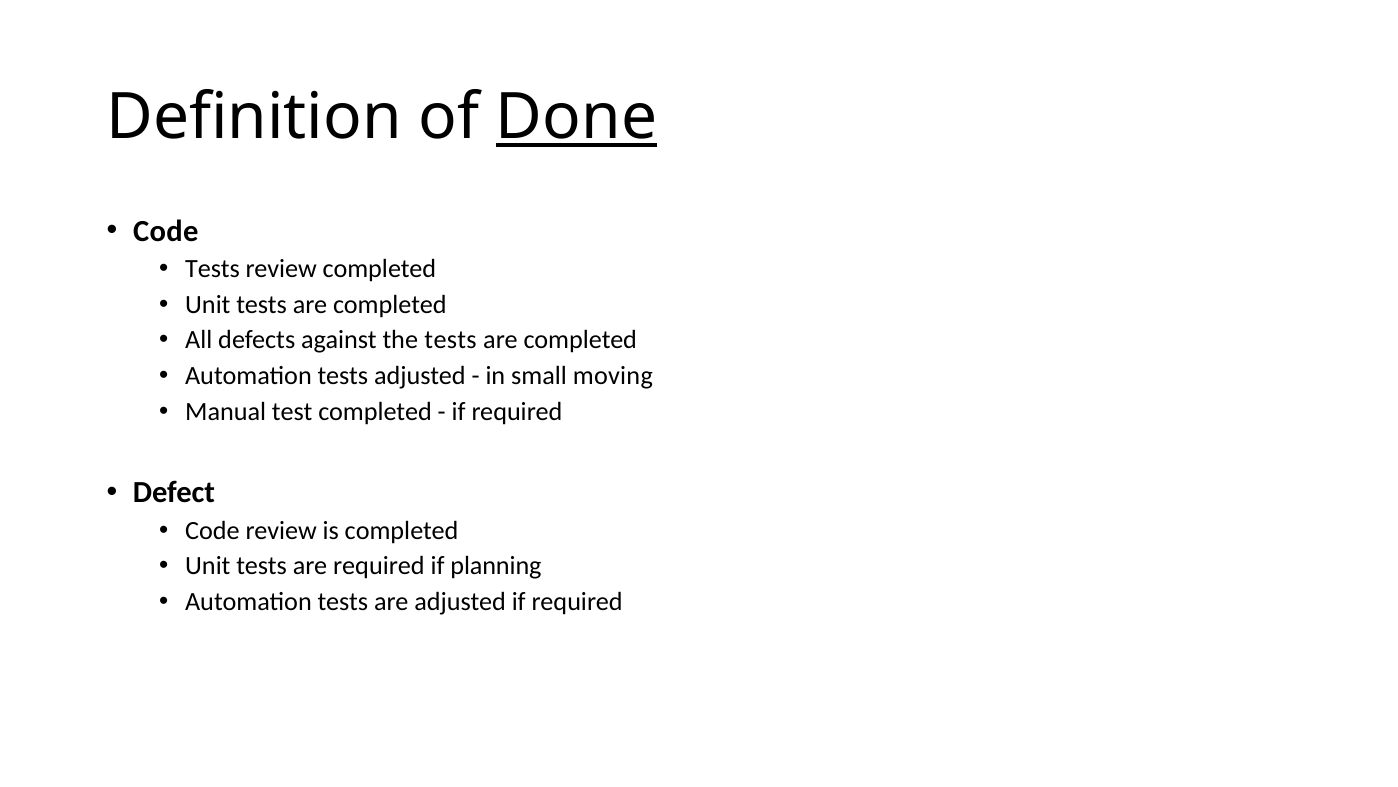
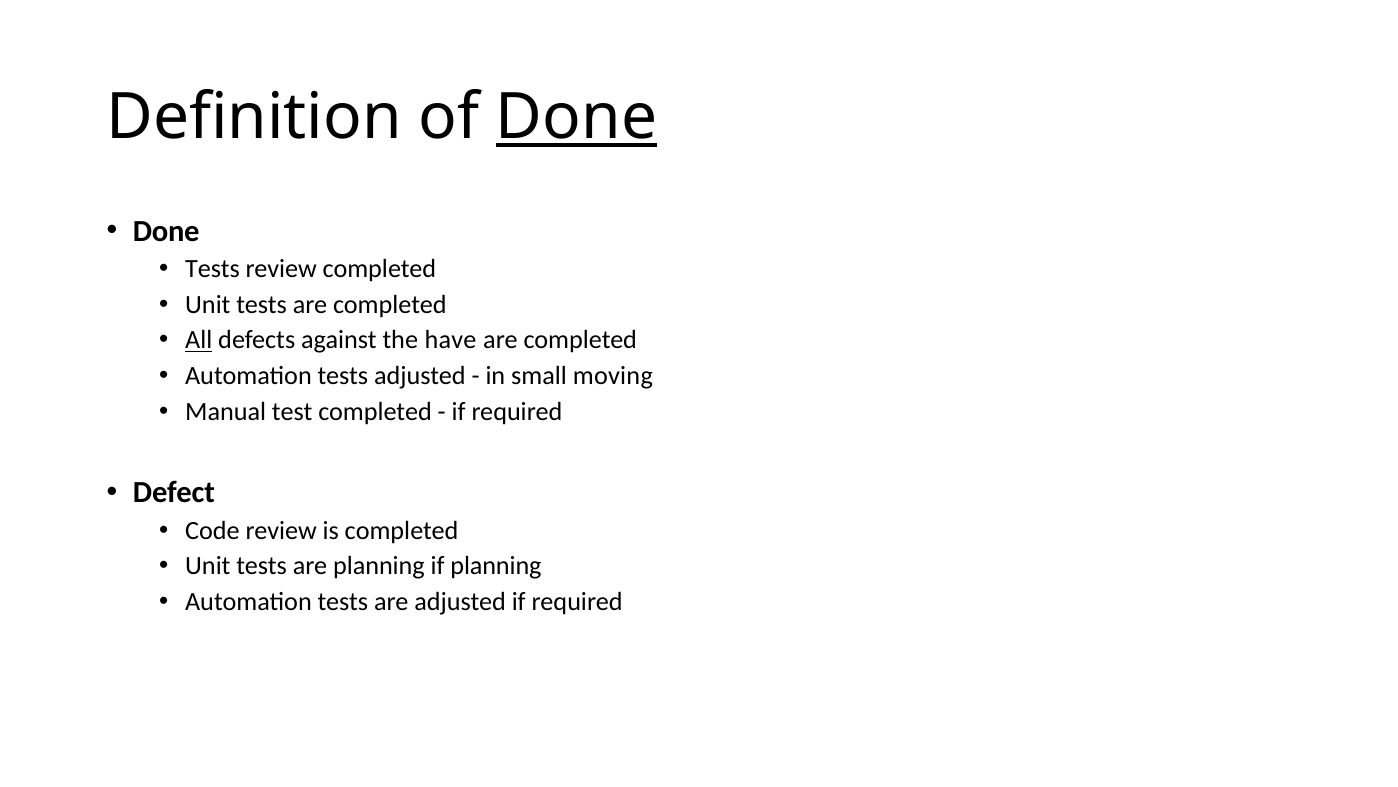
Code: Code -> Done (166, 231)
All underline: none -> present (199, 340)
the tests: tests -> have (451, 340)
are required: required -> planning (379, 566)
